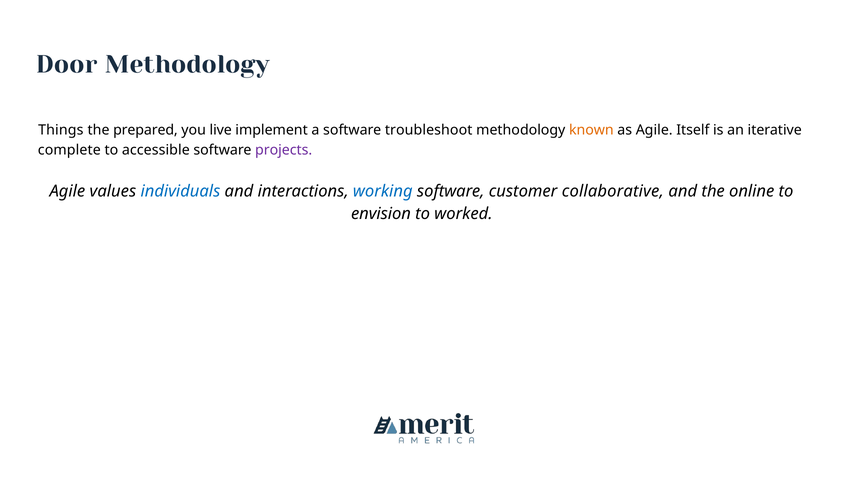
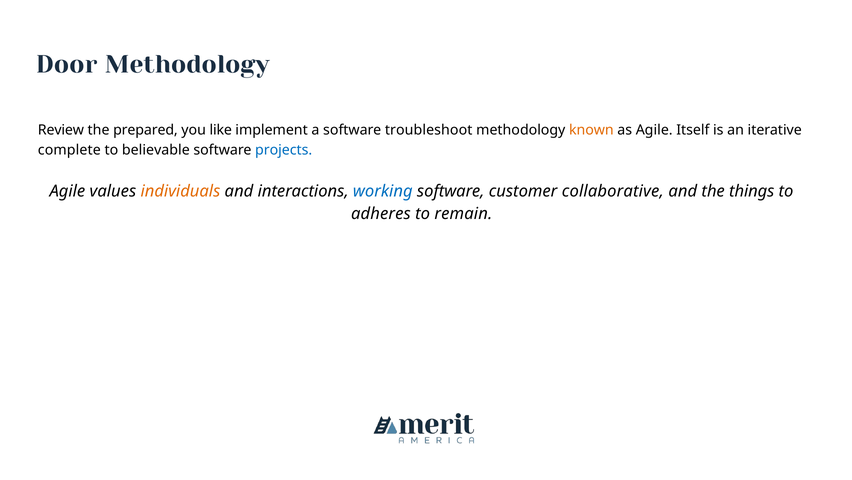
Things: Things -> Review (61, 130)
live: live -> like (221, 130)
accessible: accessible -> believable (156, 150)
projects colour: purple -> blue (284, 150)
individuals colour: blue -> orange (180, 191)
online: online -> things (752, 191)
envision: envision -> adheres (381, 214)
worked: worked -> remain (463, 214)
